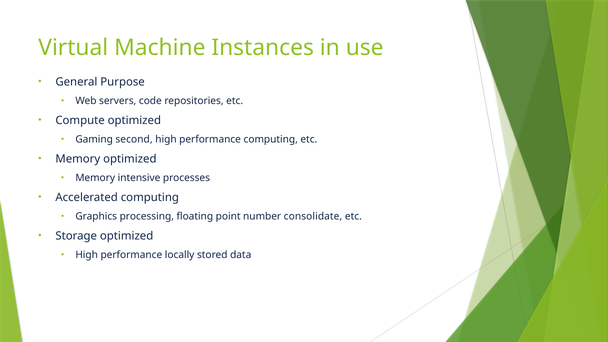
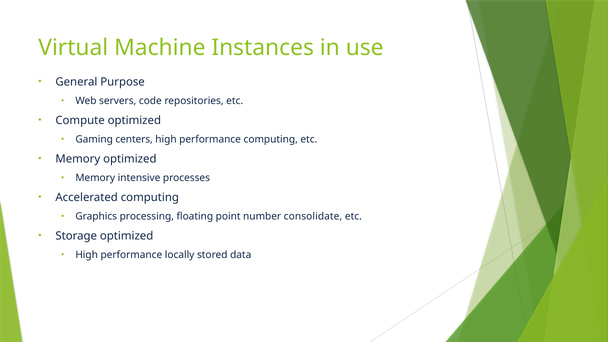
second: second -> centers (134, 140)
